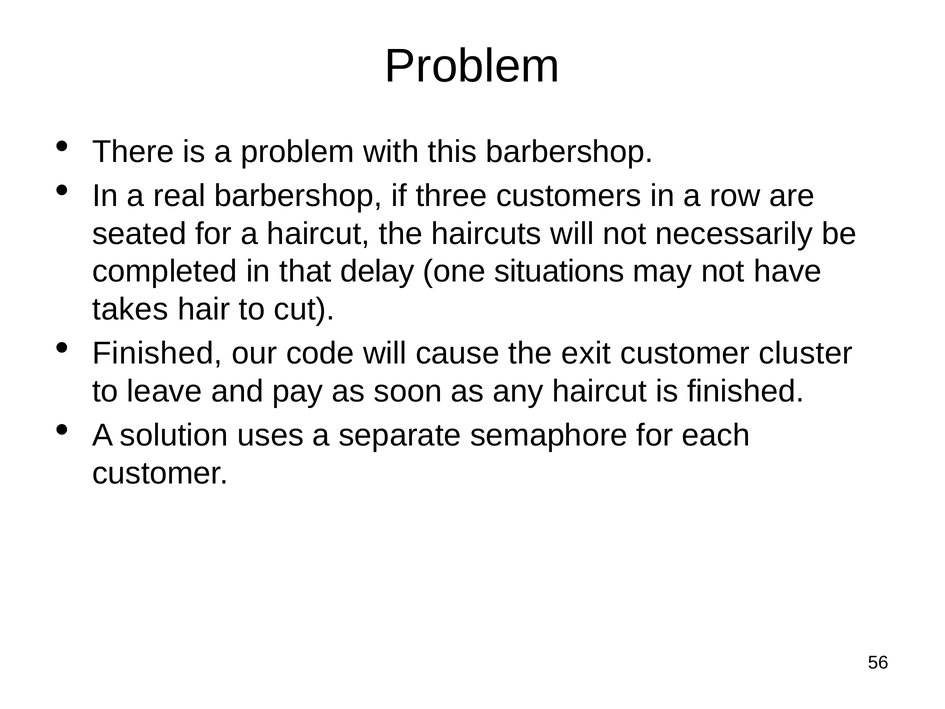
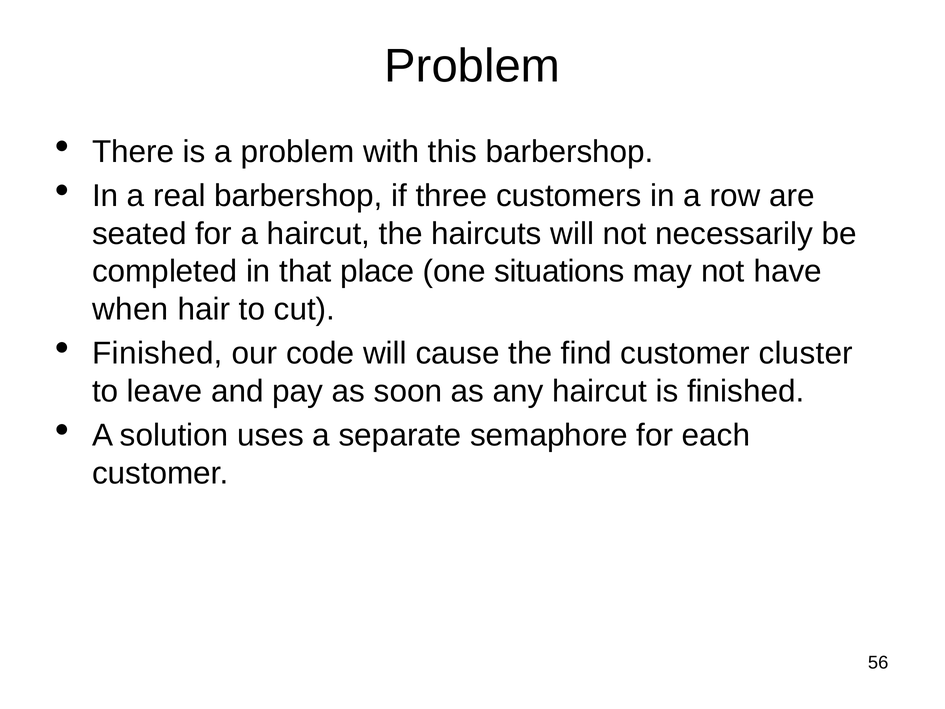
delay: delay -> place (377, 271)
takes: takes -> when (130, 309)
exit: exit -> find (586, 353)
